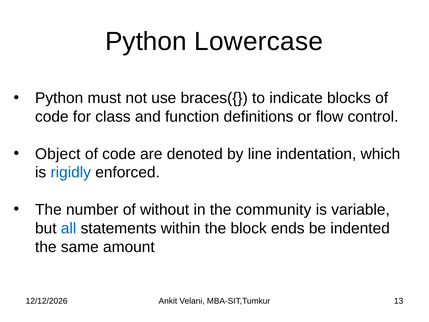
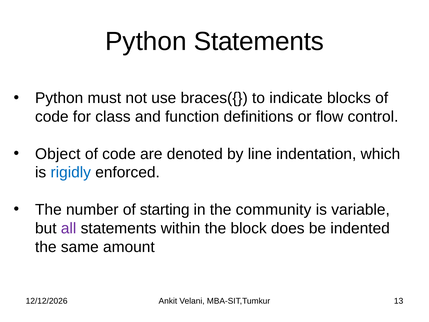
Python Lowercase: Lowercase -> Statements (259, 42)
without: without -> starting (165, 210)
all colour: blue -> purple (69, 228)
ends: ends -> does (288, 228)
